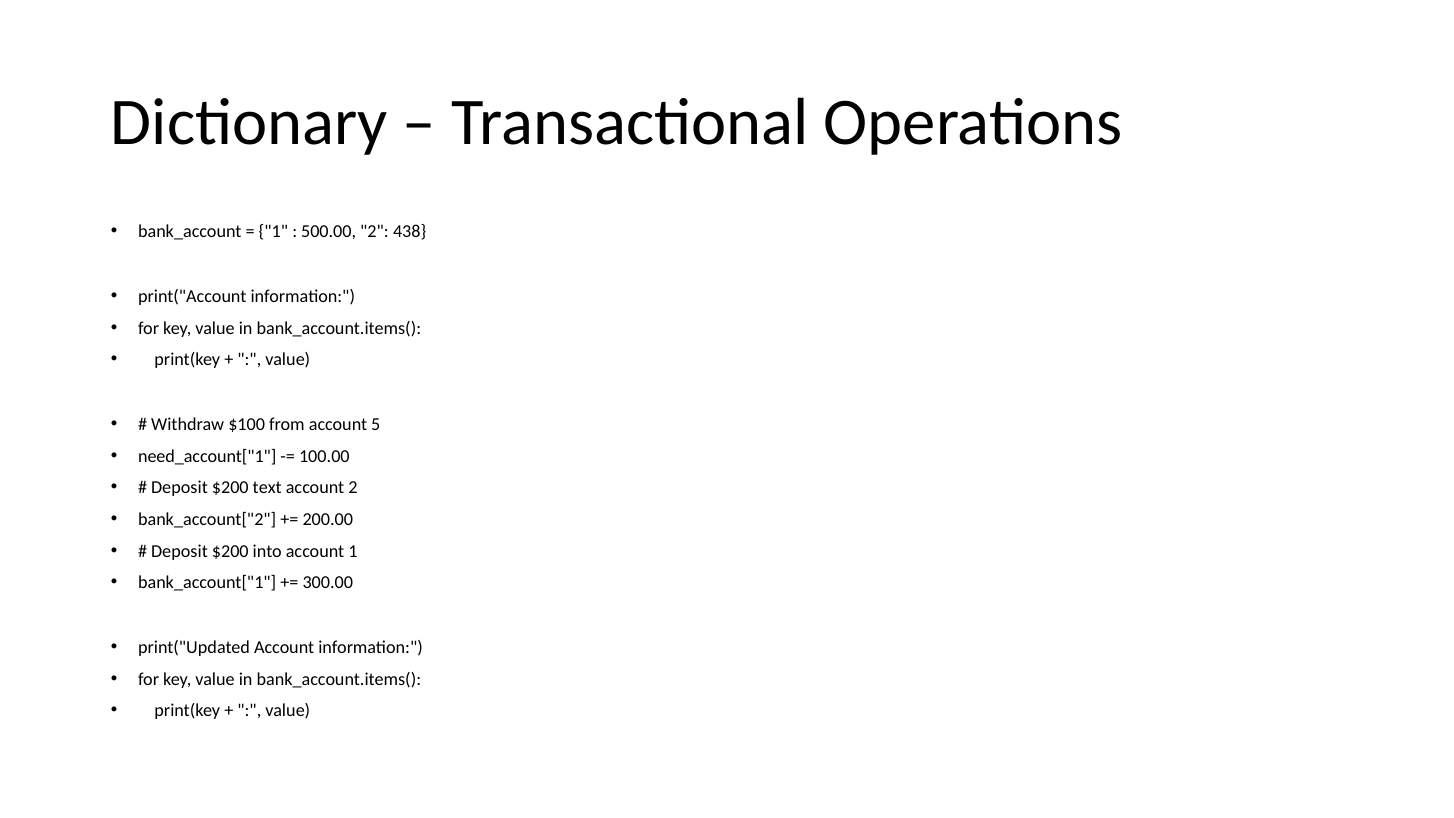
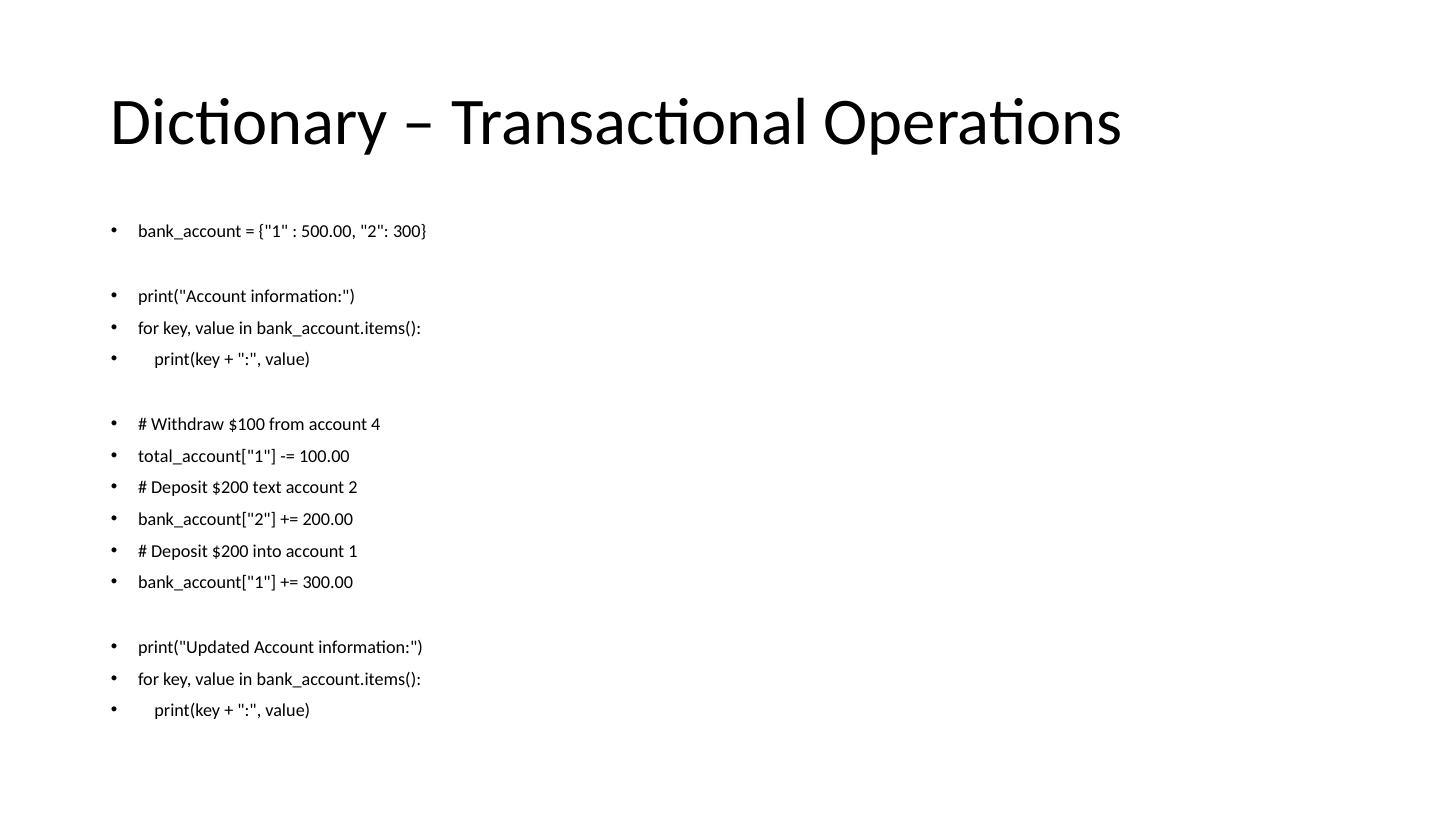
438: 438 -> 300 (410, 232)
5: 5 -> 4 (376, 425)
need_account["1: need_account["1 -> total_account["1 (207, 456)
